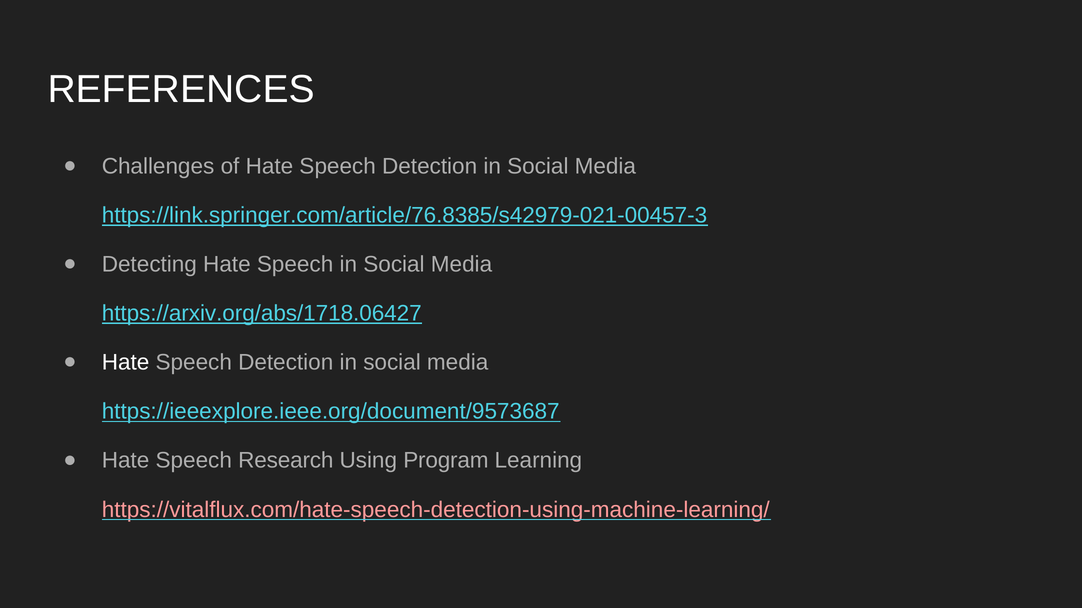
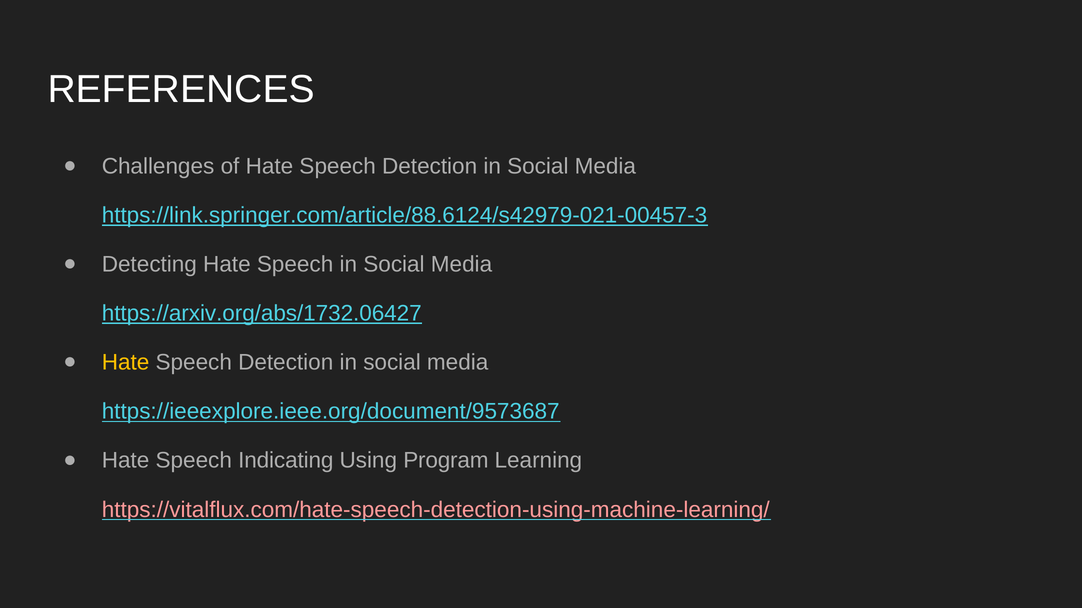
https://link.springer.com/article/76.8385/s42979-021-00457-3: https://link.springer.com/article/76.8385/s42979-021-00457-3 -> https://link.springer.com/article/88.6124/s42979-021-00457-3 (405, 215)
https://arxiv.org/abs/1718.06427: https://arxiv.org/abs/1718.06427 -> https://arxiv.org/abs/1732.06427 (262, 314)
Hate colour: white -> yellow (126, 363)
Research: Research -> Indicating (286, 461)
